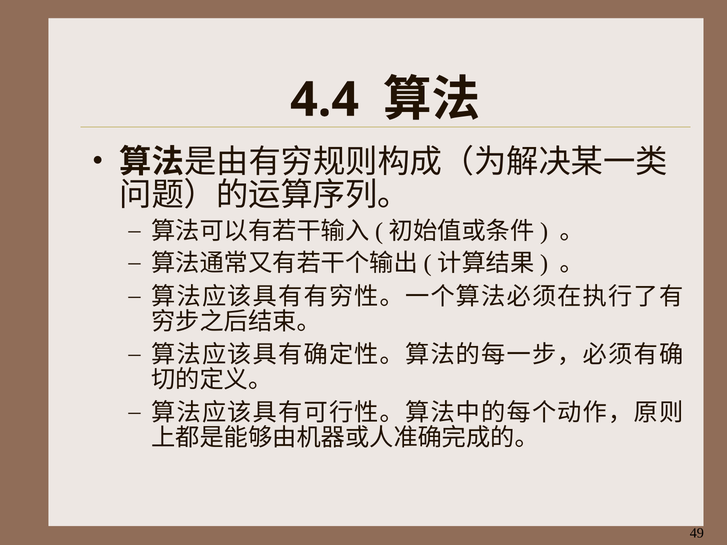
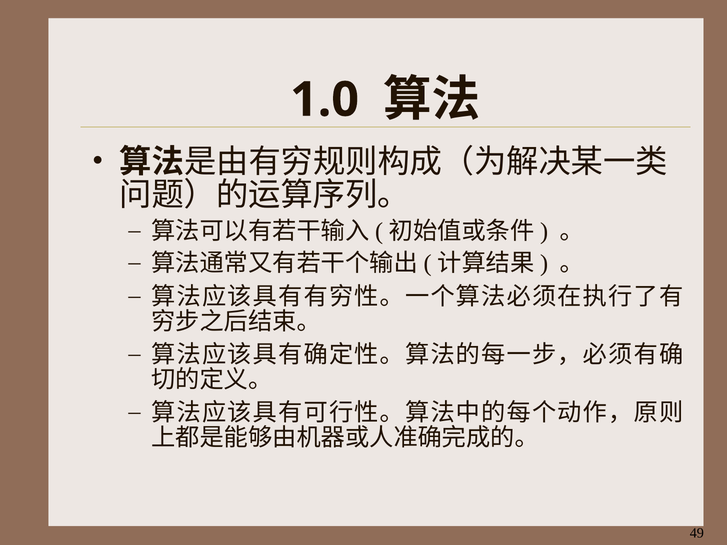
4.4: 4.4 -> 1.0 (325, 100)
